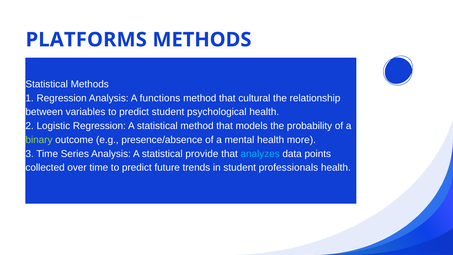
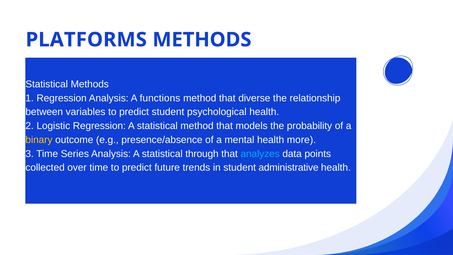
cultural: cultural -> diverse (254, 98)
binary colour: light green -> yellow (39, 140)
provide: provide -> through (202, 154)
professionals: professionals -> administrative (289, 168)
